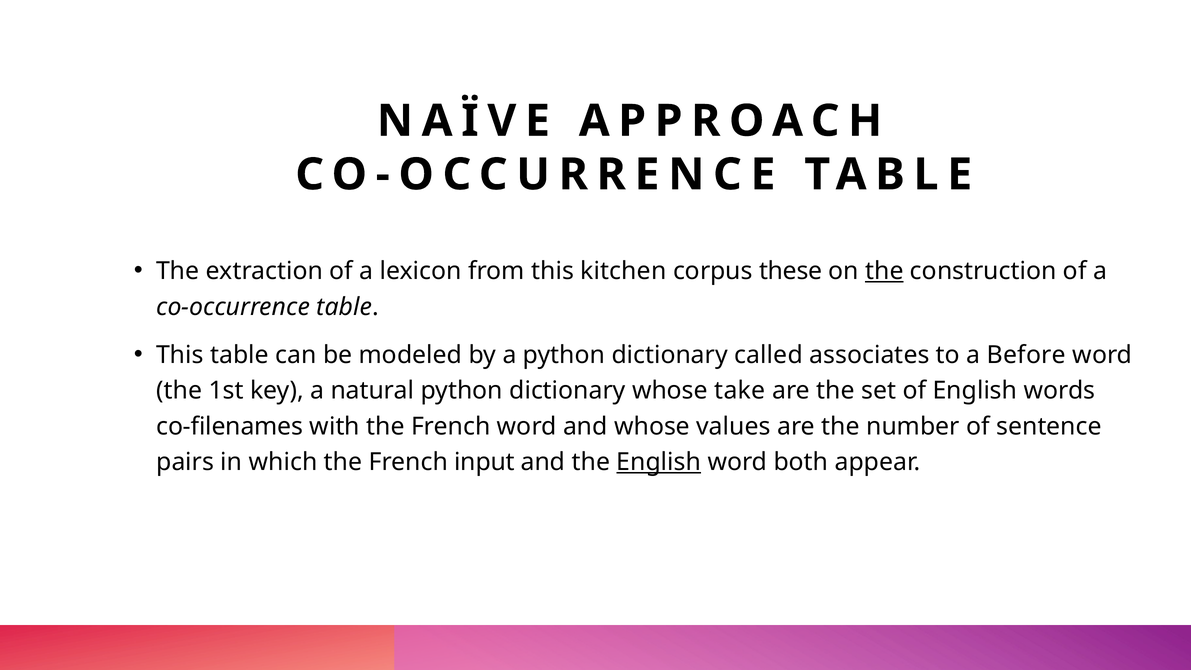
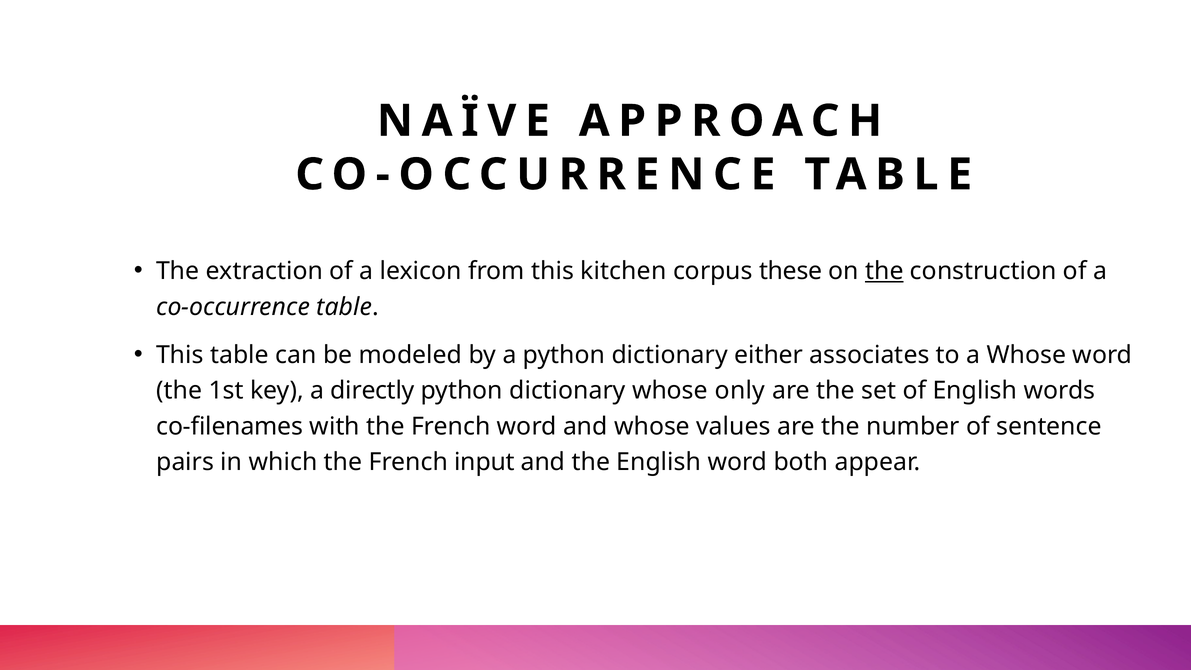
called: called -> either (769, 355)
a Before: Before -> Whose (1026, 355)
natural: natural -> directly (372, 391)
take: take -> only (740, 391)
English underline: present -> none (659, 462)
